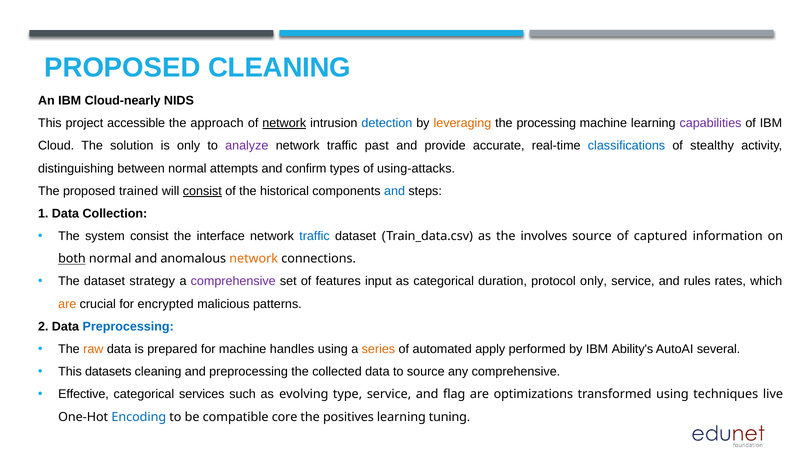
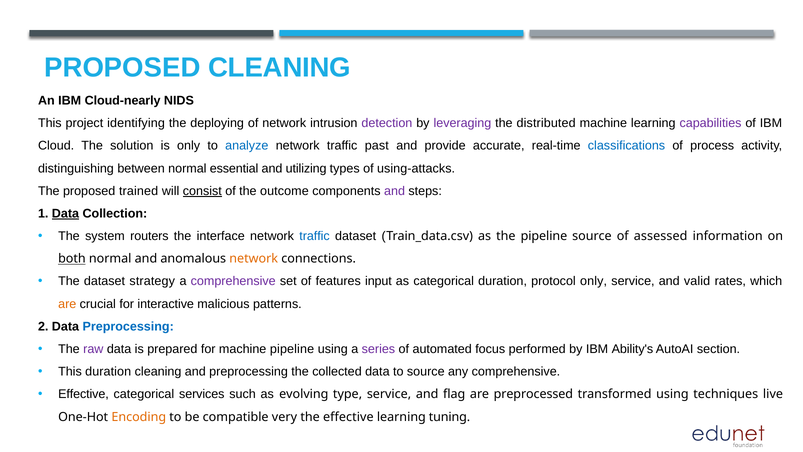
accessible: accessible -> identifying (136, 123)
approach: approach -> deploying (217, 123)
network underline: present -> none (284, 123)
detection colour: blue -> purple (387, 123)
leveraging colour: orange -> purple (462, 123)
processing: processing -> distributed (546, 123)
analyze colour: purple -> blue (247, 146)
stealthy: stealthy -> process (712, 146)
attempts: attempts -> essential (234, 168)
confirm: confirm -> utilizing (306, 168)
historical: historical -> outcome (284, 191)
and colour: blue -> purple (395, 191)
Data underline: none -> present (65, 213)
system consist: consist -> routers (149, 236)
the involves: involves -> pipeline (544, 236)
captured: captured -> assessed (661, 236)
rules: rules -> valid (697, 281)
encrypted: encrypted -> interactive (166, 304)
raw colour: orange -> purple (93, 349)
machine handles: handles -> pipeline (292, 349)
series colour: orange -> purple (378, 349)
apply: apply -> focus (490, 349)
several: several -> section (719, 349)
This datasets: datasets -> duration (108, 371)
optimizations: optimizations -> preprocessed (533, 394)
Encoding colour: blue -> orange (139, 417)
core: core -> very (284, 417)
the positives: positives -> effective (348, 417)
